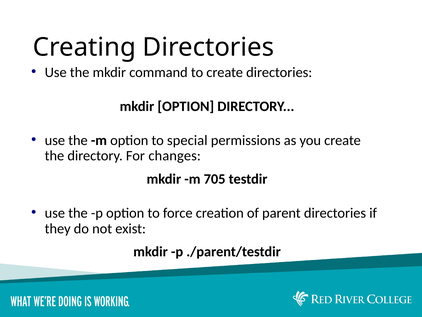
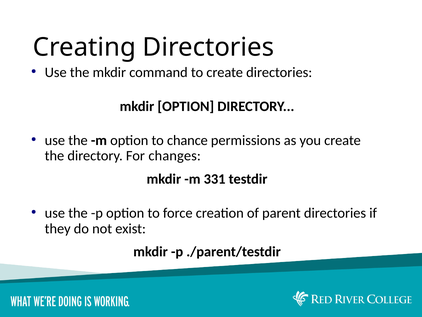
special: special -> chance (187, 140)
705: 705 -> 331 (215, 179)
